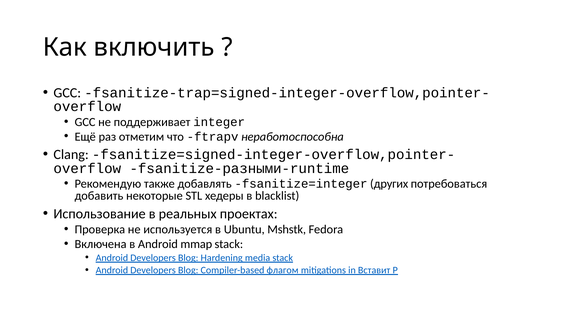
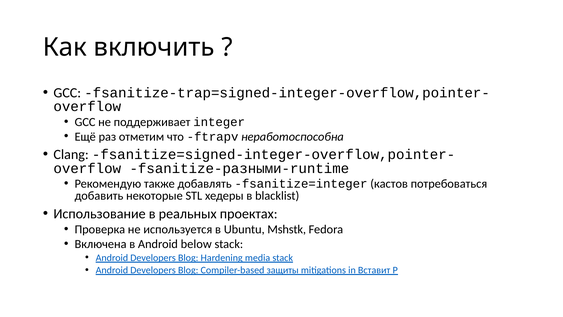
других: других -> кастов (389, 184)
mmap: mmap -> below (196, 244)
флагом: флагом -> защиты (283, 270)
